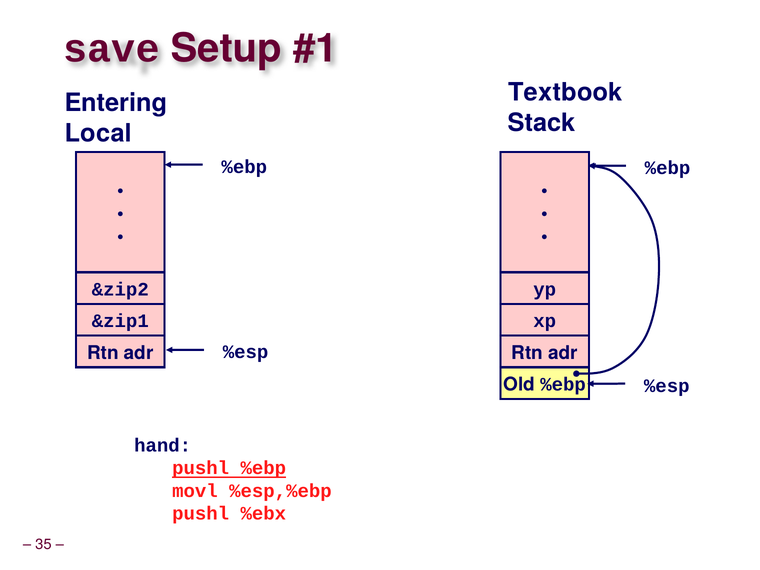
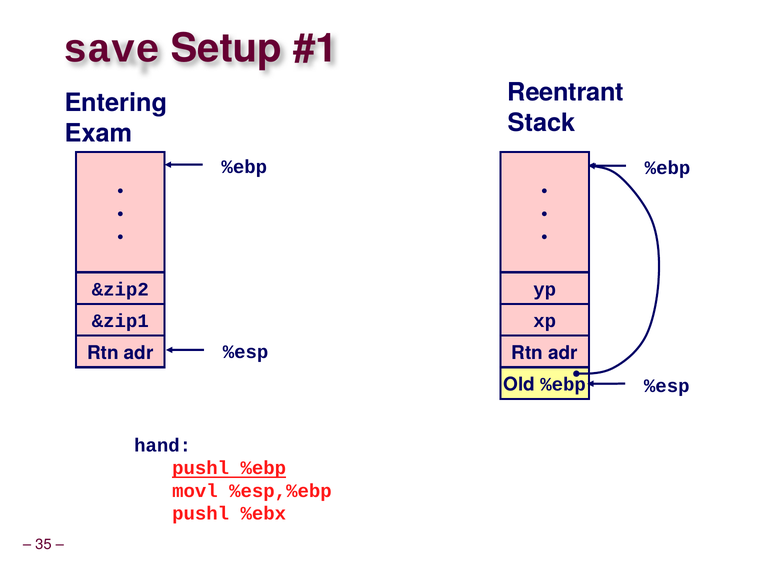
Textbook: Textbook -> Reentrant (566, 92)
Local: Local -> Exam (98, 133)
